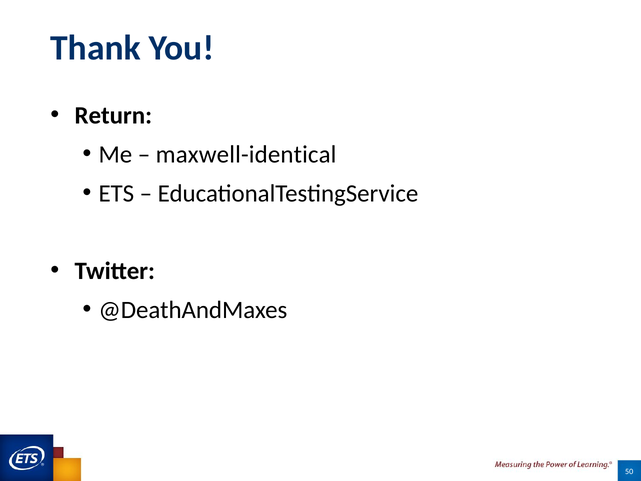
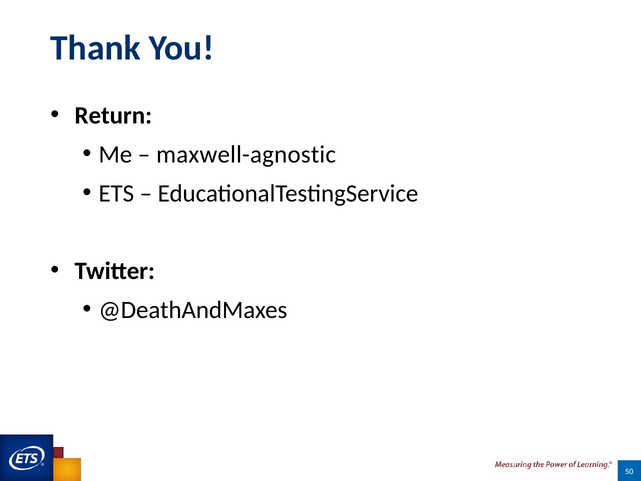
maxwell-identical: maxwell-identical -> maxwell-agnostic (246, 154)
